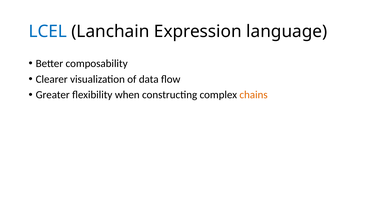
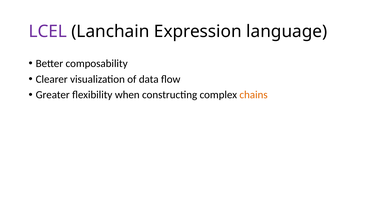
LCEL colour: blue -> purple (48, 32)
